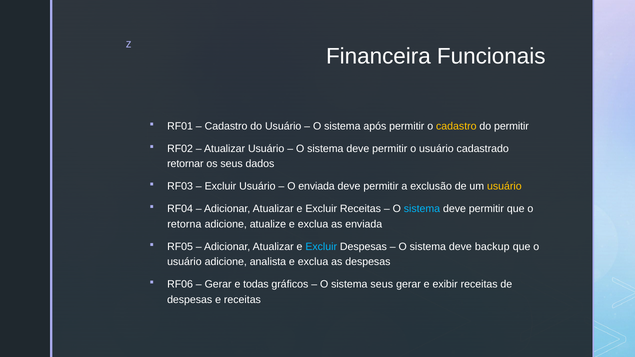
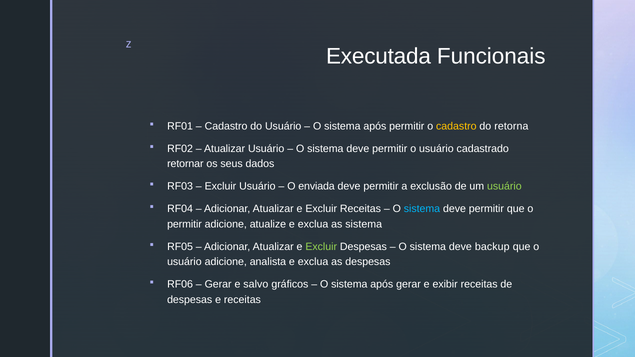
Financeira: Financeira -> Executada (378, 56)
do permitir: permitir -> retorna (511, 126)
usuário colour: yellow -> light green (504, 187)
retorna: retorna -> permitir (184, 224)
as enviada: enviada -> sistema (364, 224)
Excluir colour: light blue -> light green (321, 247)
todas: todas -> salvo (256, 284)
seus: seus -> após (382, 284)
